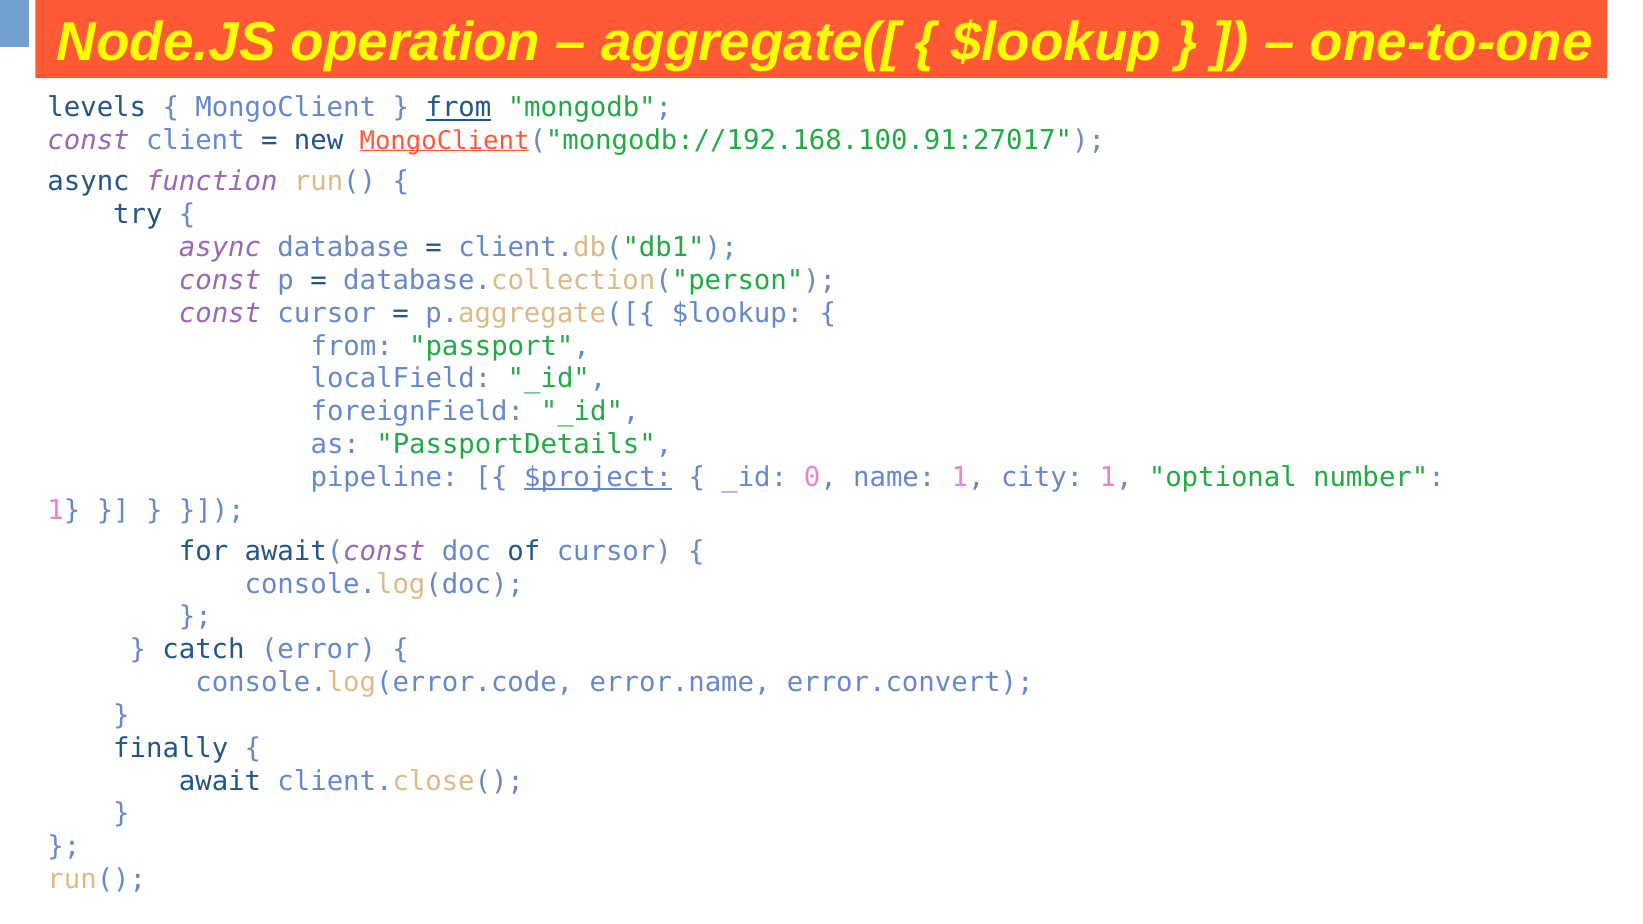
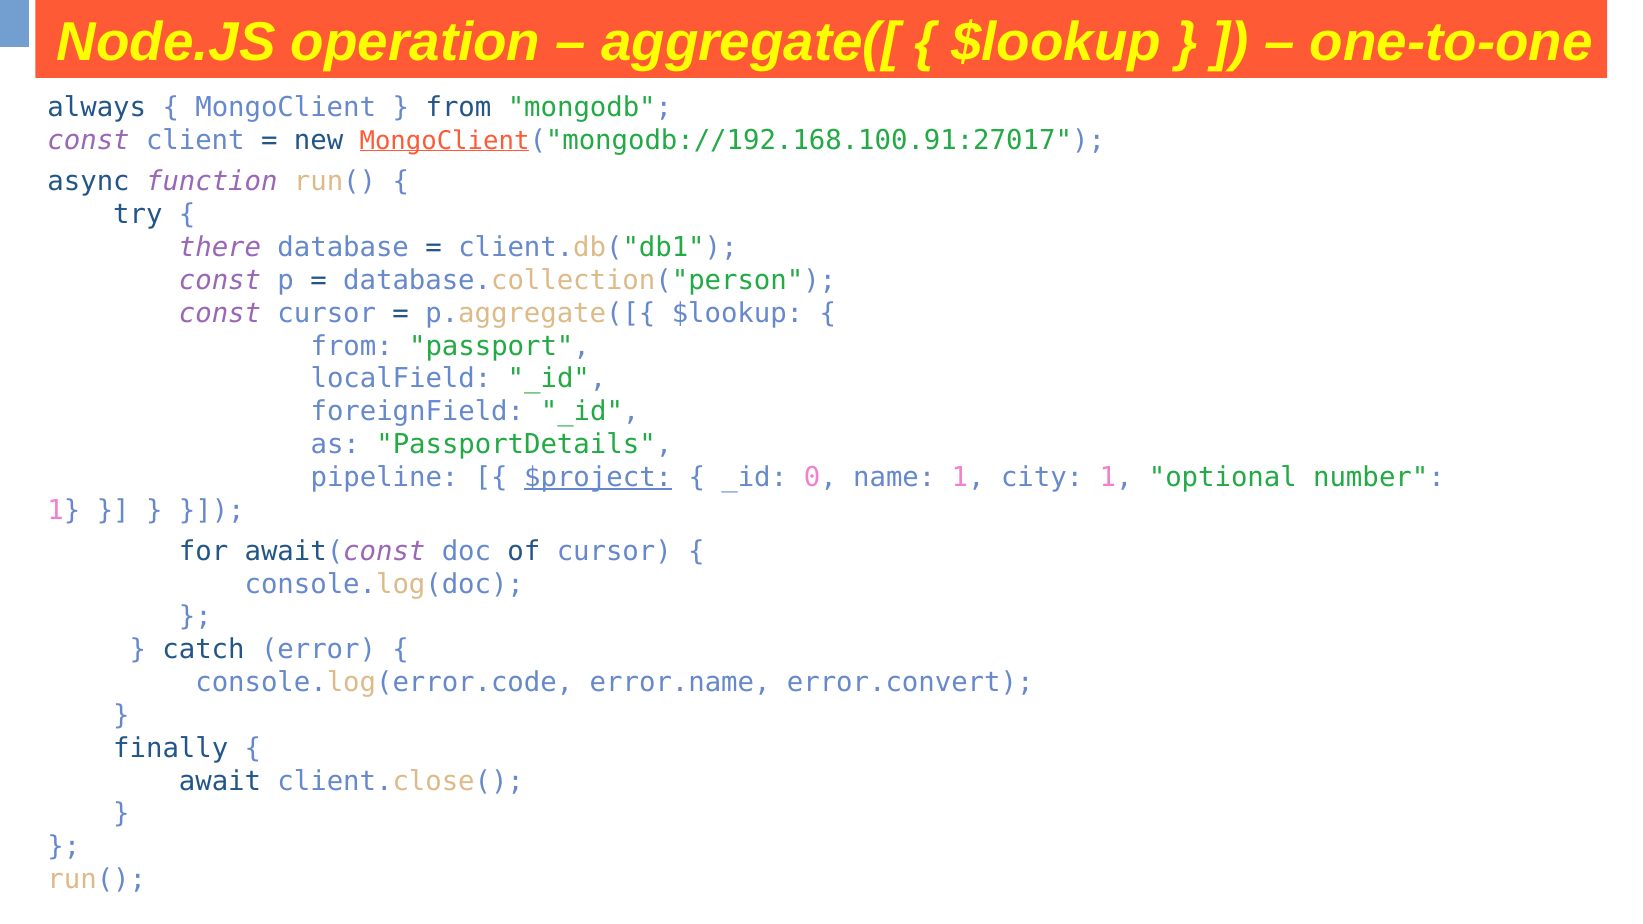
levels: levels -> always (97, 108)
from underline: present -> none (458, 108)
async: async -> there (220, 248)
